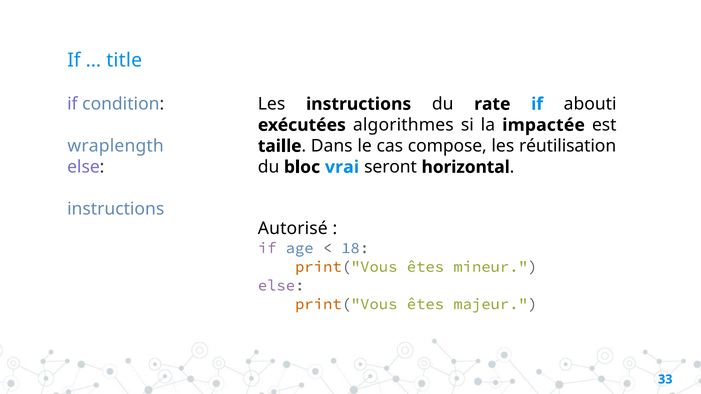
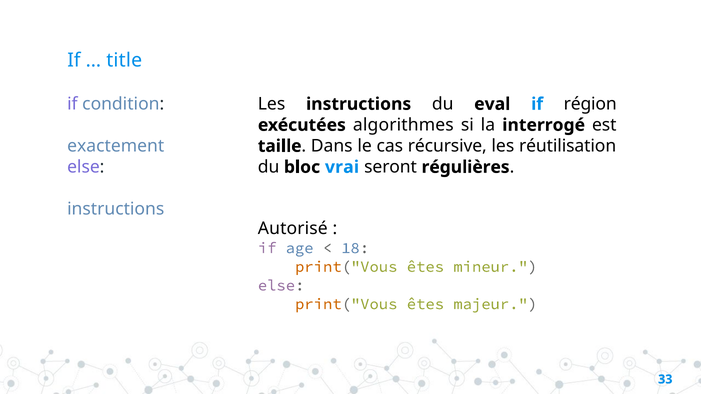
rate: rate -> eval (492, 104)
abouti: abouti -> région (590, 104)
impactée: impactée -> interrogé (544, 125)
wraplength: wraplength -> exactement (116, 146)
compose: compose -> récursive (447, 146)
horizontal: horizontal -> régulières (466, 167)
